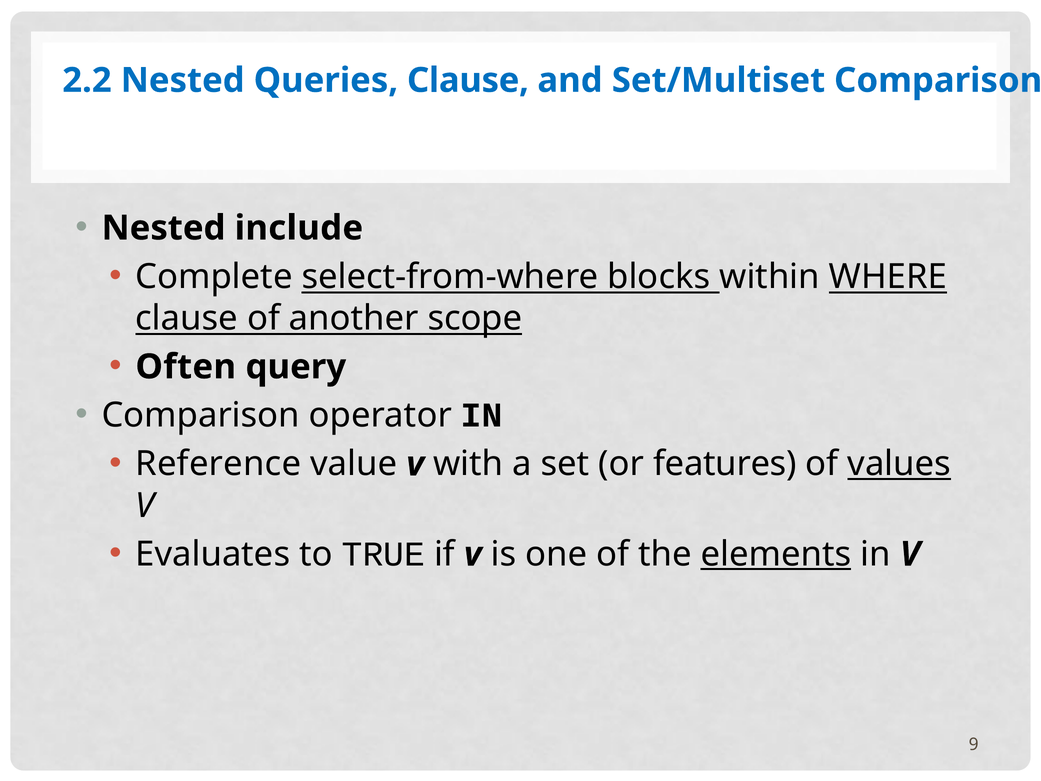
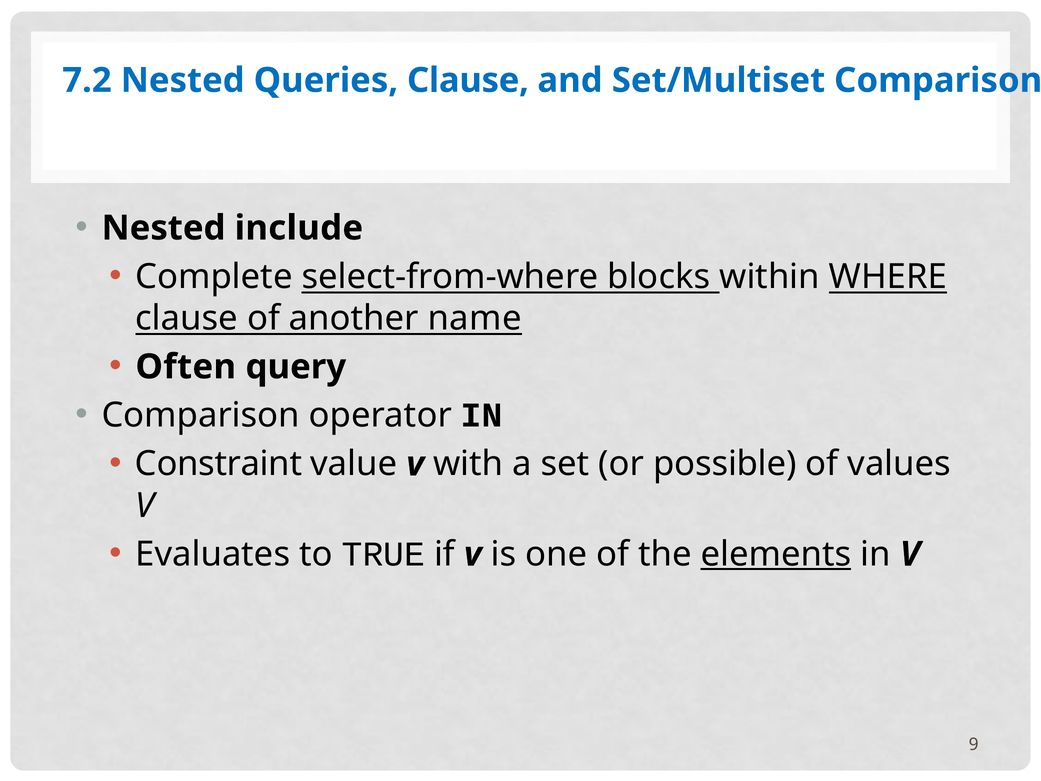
2.2: 2.2 -> 7.2 (87, 80)
scope: scope -> name (475, 318)
Reference: Reference -> Constraint (219, 464)
features: features -> possible (725, 464)
values underline: present -> none (899, 464)
